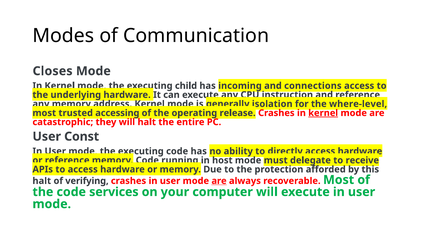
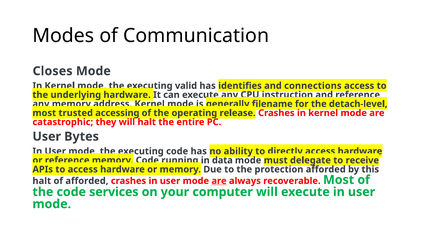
child: child -> valid (186, 86)
incoming: incoming -> identifies (240, 86)
isolation: isolation -> filename (272, 104)
where-level: where-level -> detach-level (358, 104)
kernel underline: present -> none (323, 113)
Const: Const -> Bytes (82, 136)
host: host -> data (222, 160)
of verifying: verifying -> afforded (87, 181)
